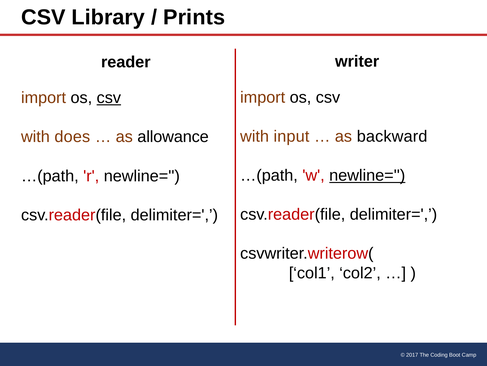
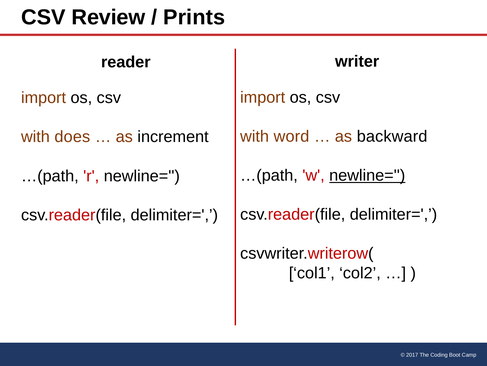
Library: Library -> Review (108, 17)
csv underline: present -> none (109, 98)
input: input -> word (291, 136)
allowance: allowance -> increment (173, 137)
